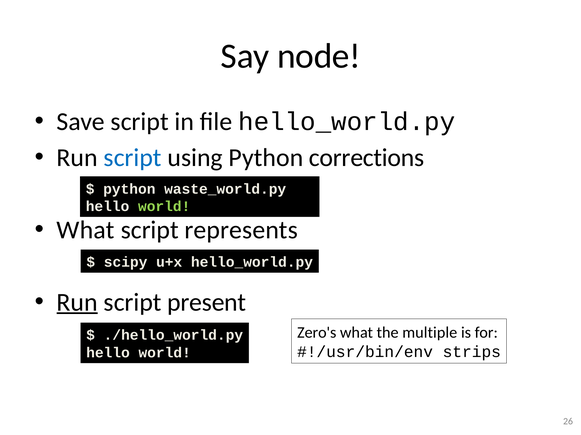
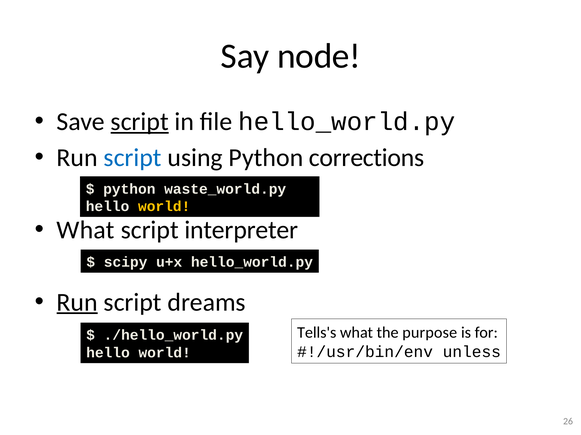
script underline: none -> present (140, 122)
world colour: light green -> yellow (164, 207)
represents: represents -> interpreter (241, 230)
present: present -> dreams (207, 303)
Zero's: Zero's -> Tells's (317, 333)
multiple: multiple -> purpose (430, 333)
strips: strips -> unless (472, 352)
